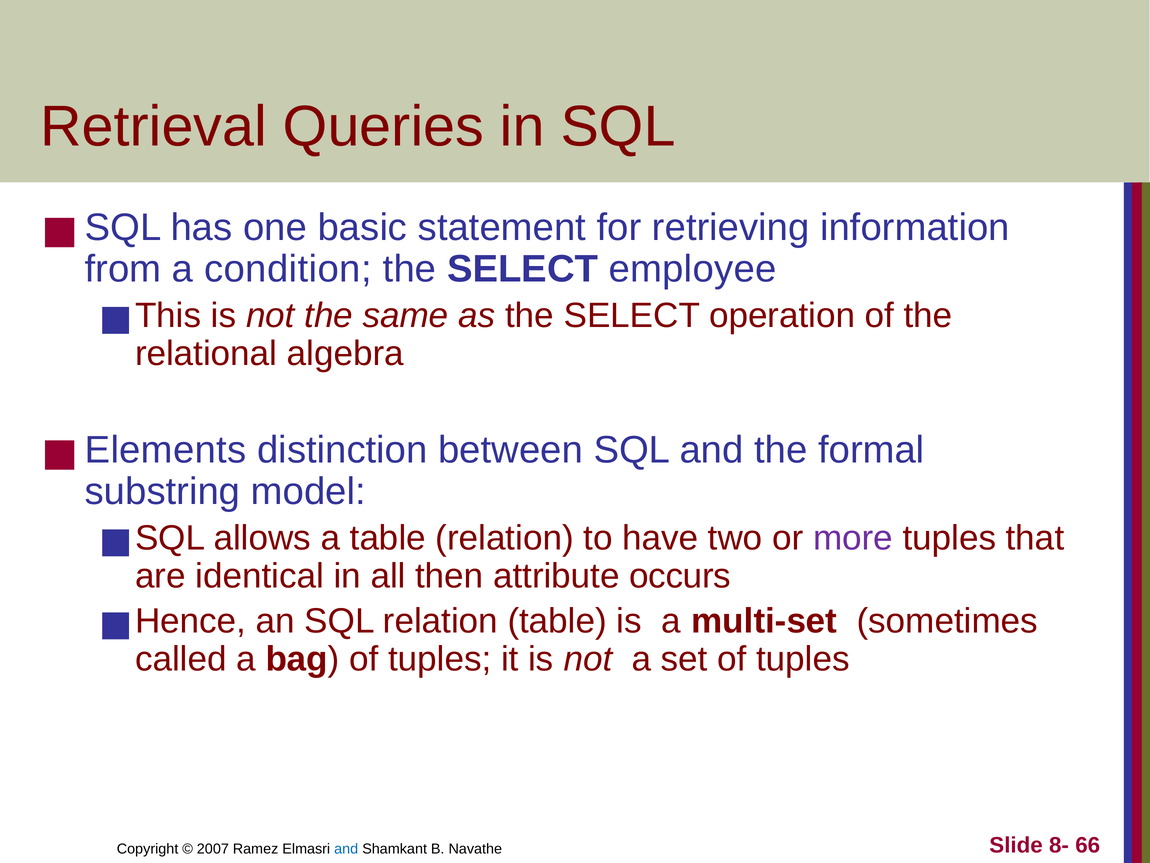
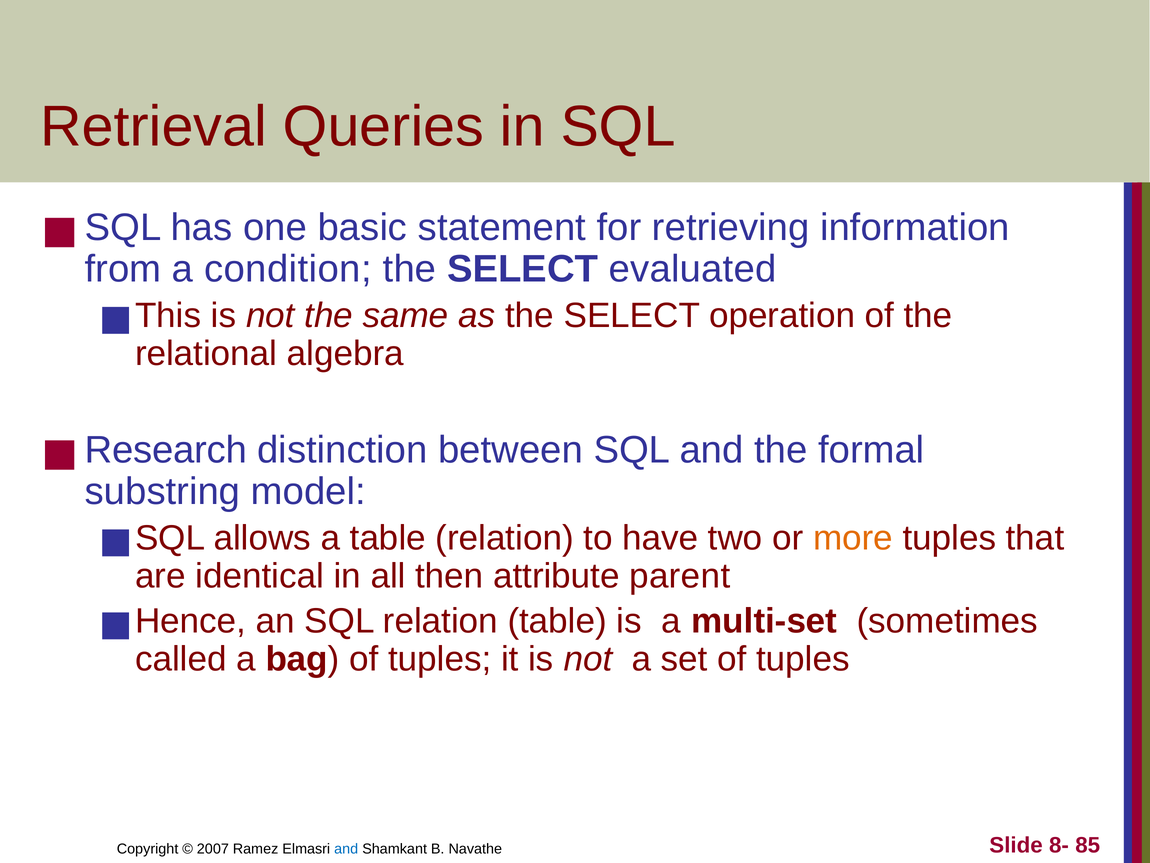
employee: employee -> evaluated (693, 269)
Elements: Elements -> Research (166, 450)
more colour: purple -> orange (853, 538)
occurs: occurs -> parent (680, 576)
66: 66 -> 85 (1088, 845)
